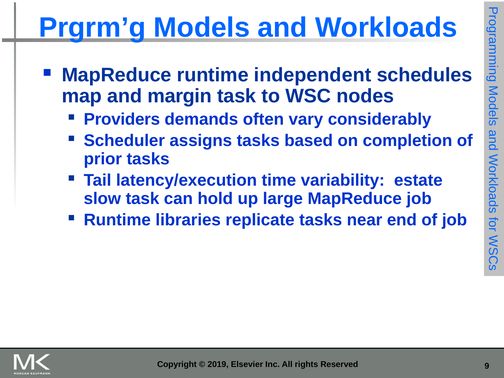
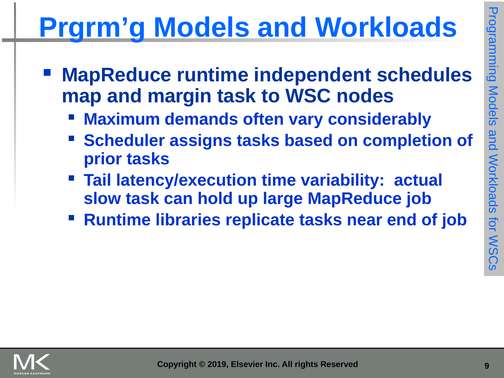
Providers: Providers -> Maximum (122, 119)
estate: estate -> actual (418, 180)
